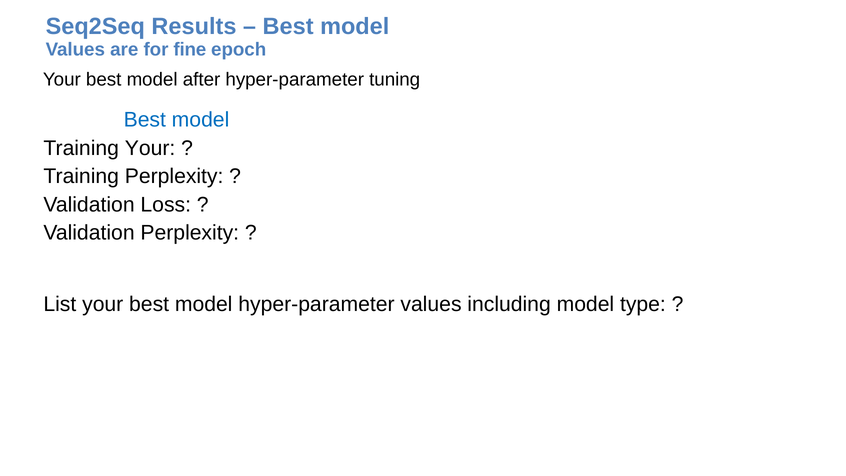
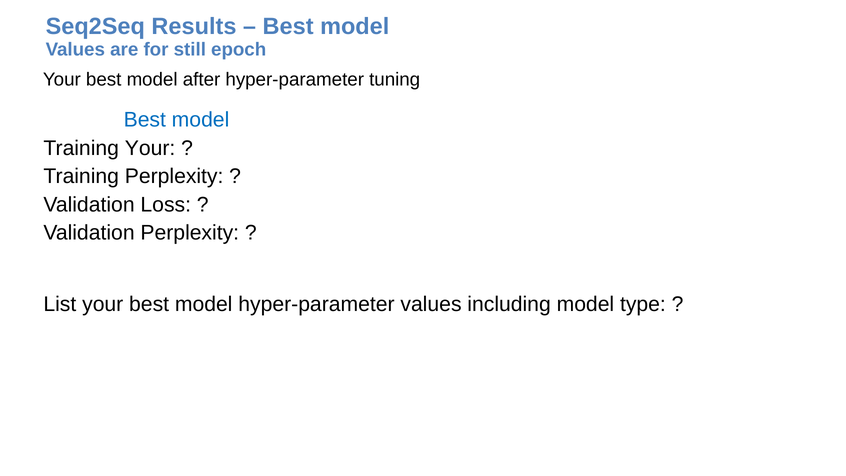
fine: fine -> still (190, 49)
